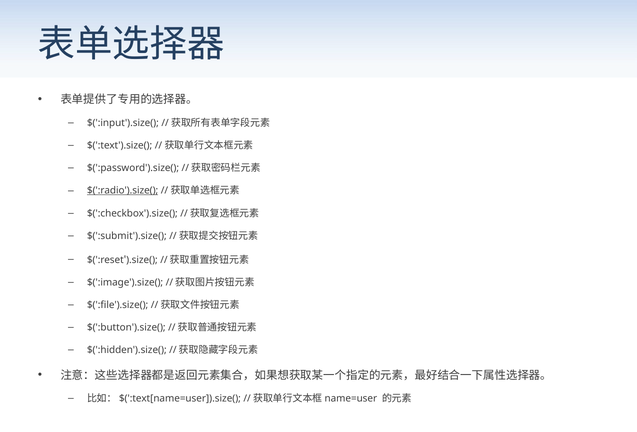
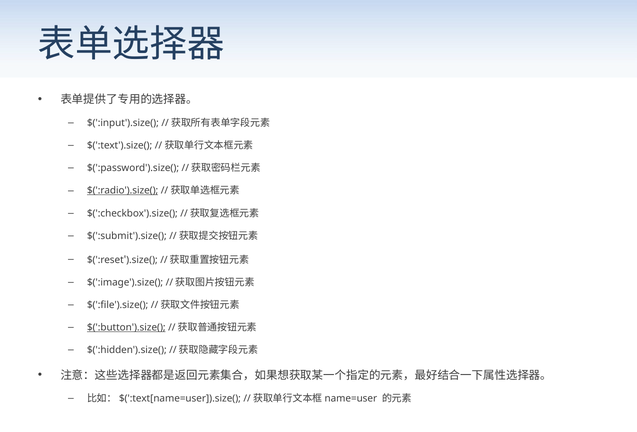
$(':button').size( underline: none -> present (126, 328)
